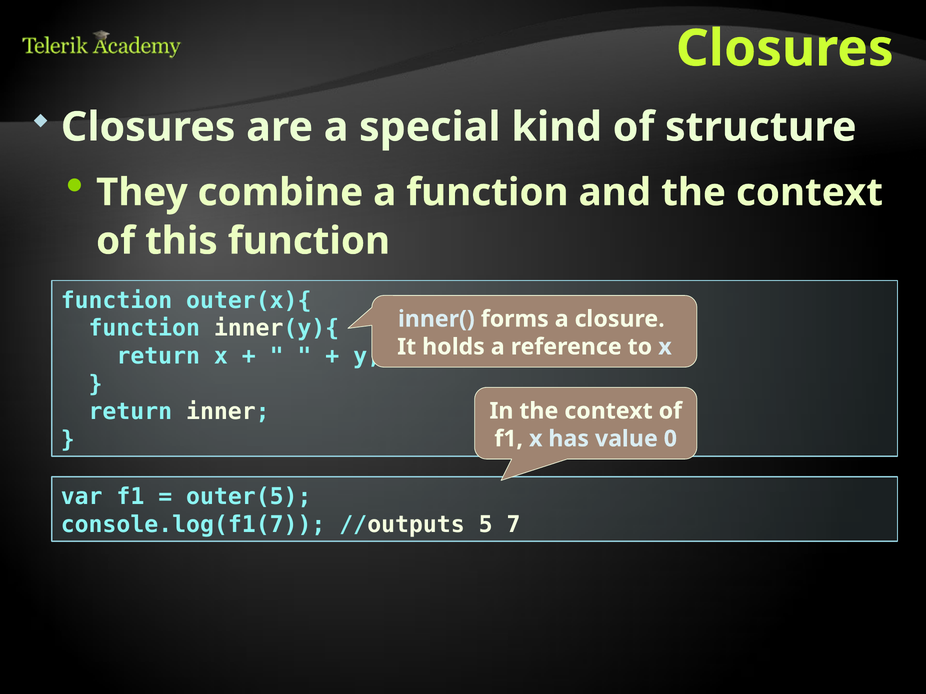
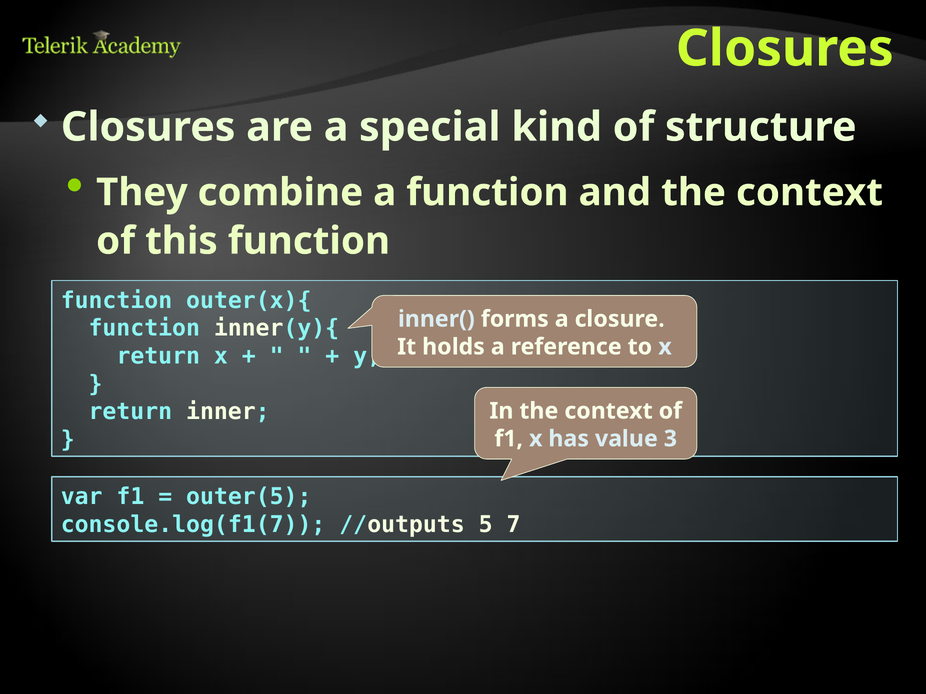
0: 0 -> 3 (670, 439)
